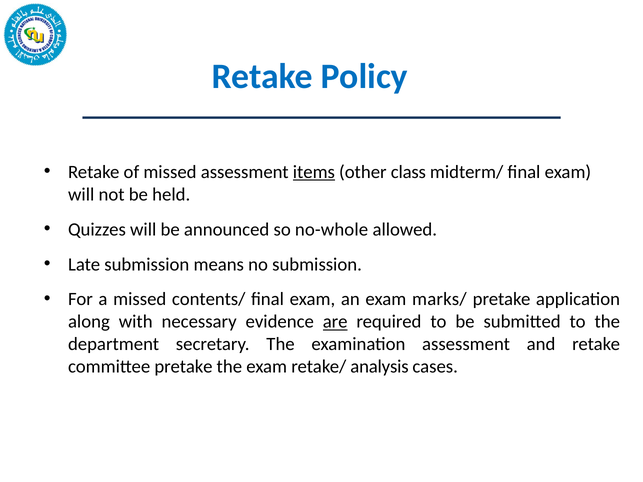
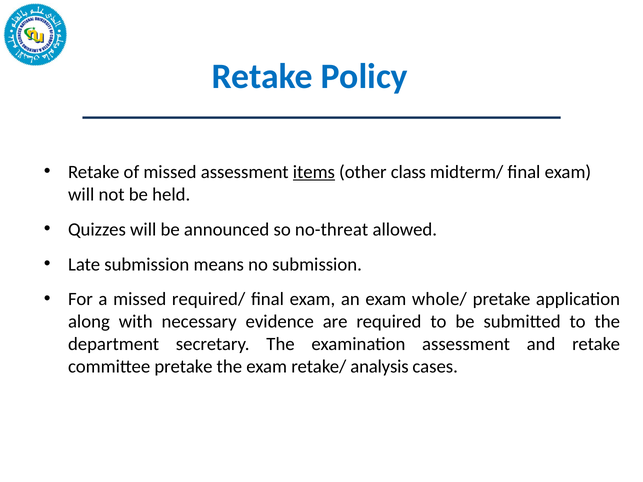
no-whole: no-whole -> no-threat (332, 229)
contents/: contents/ -> required/ (209, 299)
marks/: marks/ -> whole/ (439, 299)
are underline: present -> none (335, 322)
